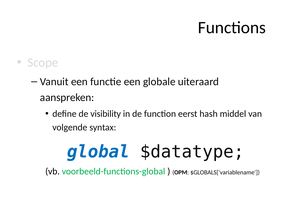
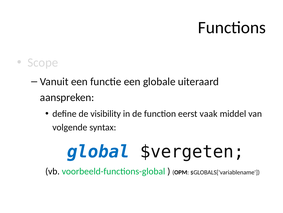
hash: hash -> vaak (209, 113)
$datatype: $datatype -> $vergeten (192, 151)
